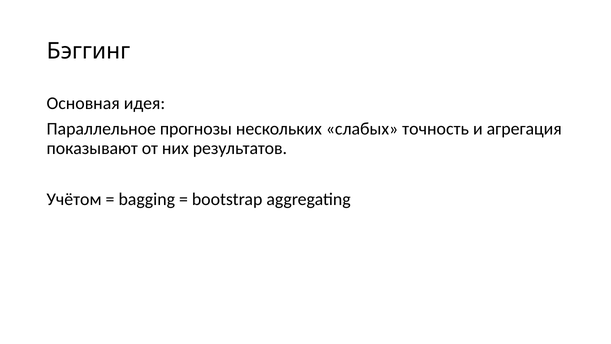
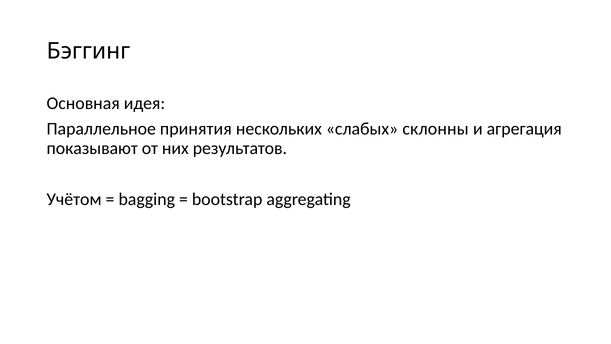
прогнозы: прогнозы -> принятия (196, 129)
точность: точность -> склонны (436, 129)
